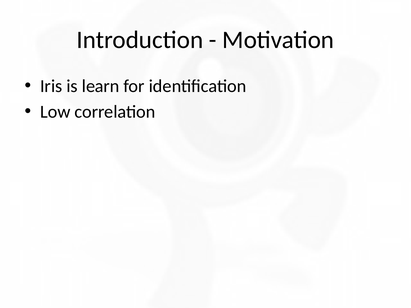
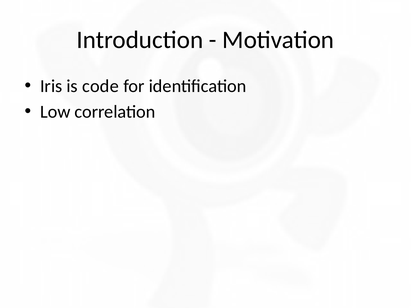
learn: learn -> code (101, 86)
